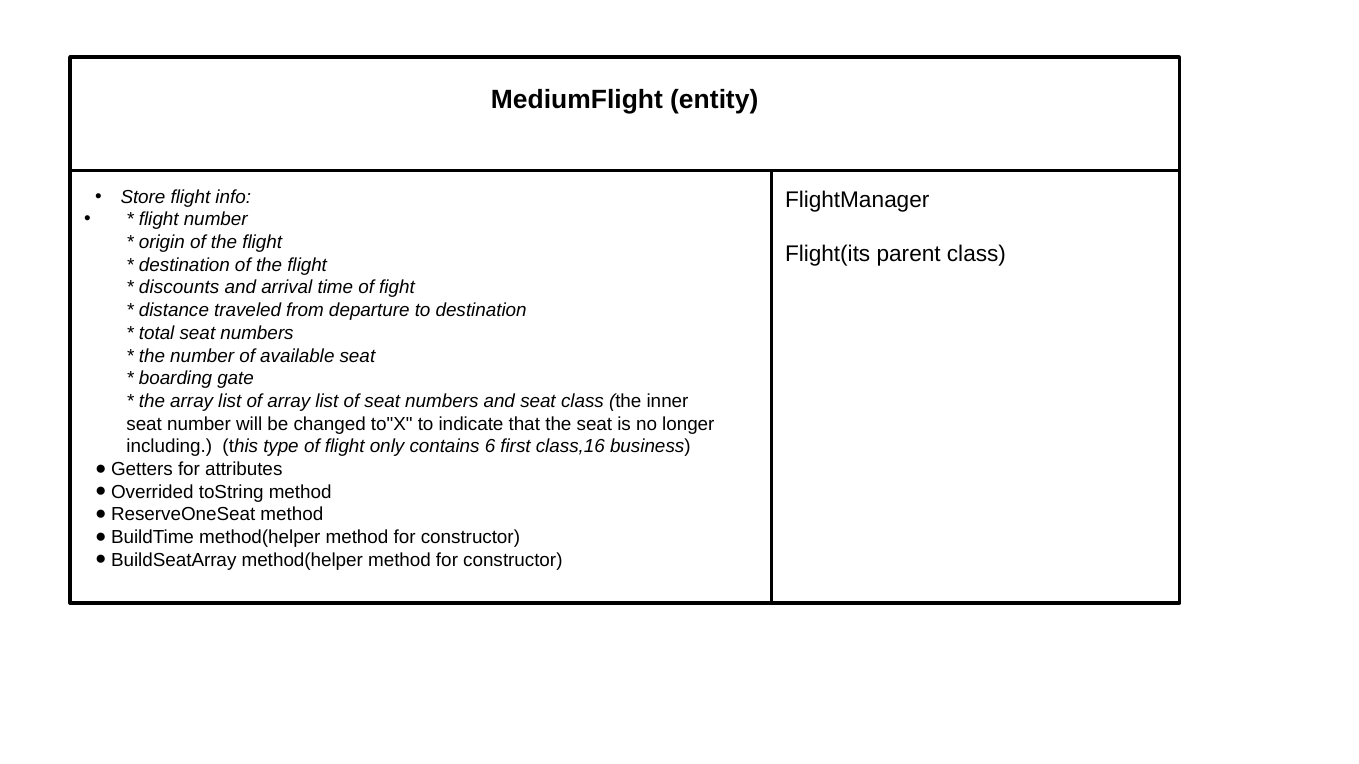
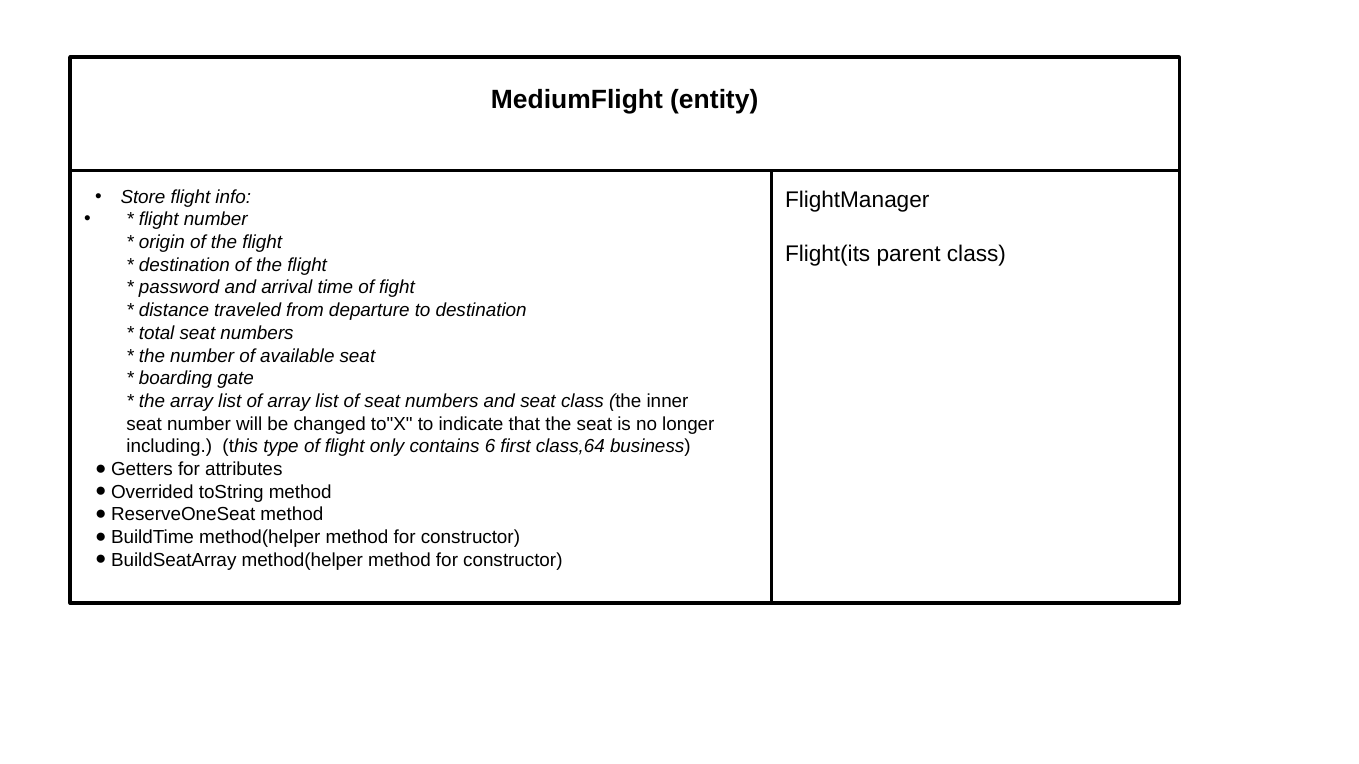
discounts: discounts -> password (179, 288)
class,16: class,16 -> class,64 (570, 447)
